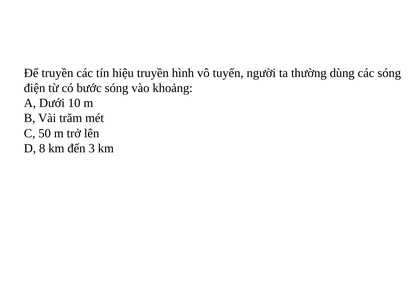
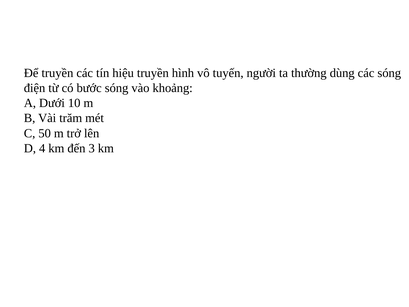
8: 8 -> 4 (42, 148)
